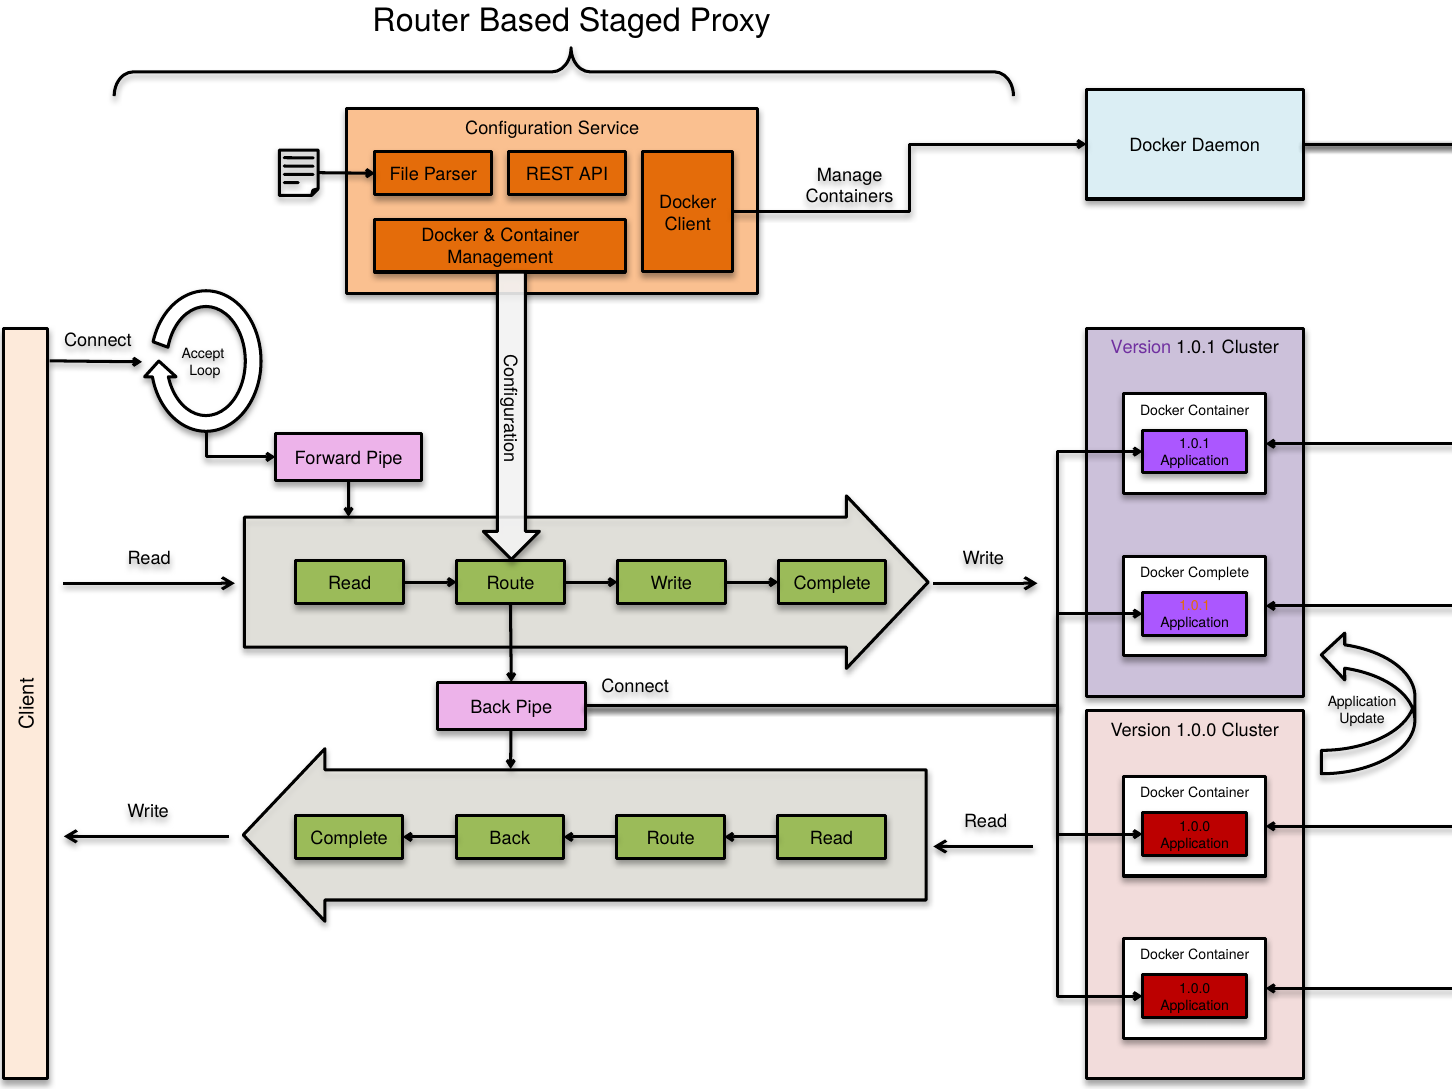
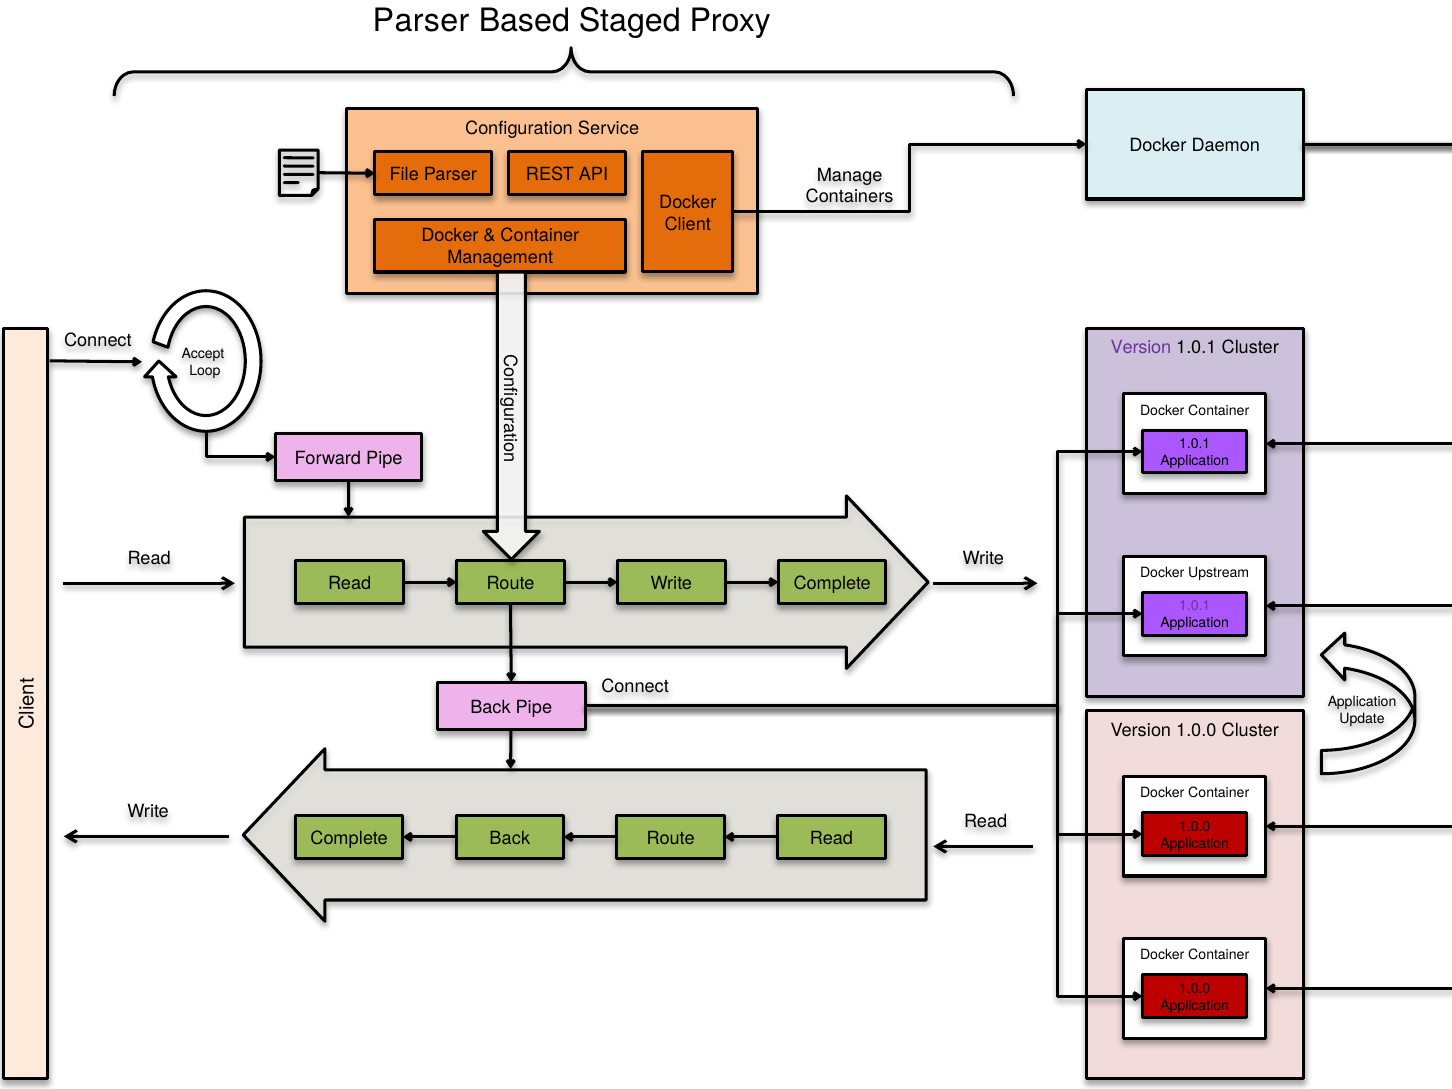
Router: Router -> Parser (421, 21)
Complete: Complete -> Upstream (1219, 573)
1.0.1 colour: orange -> purple (1195, 606)
